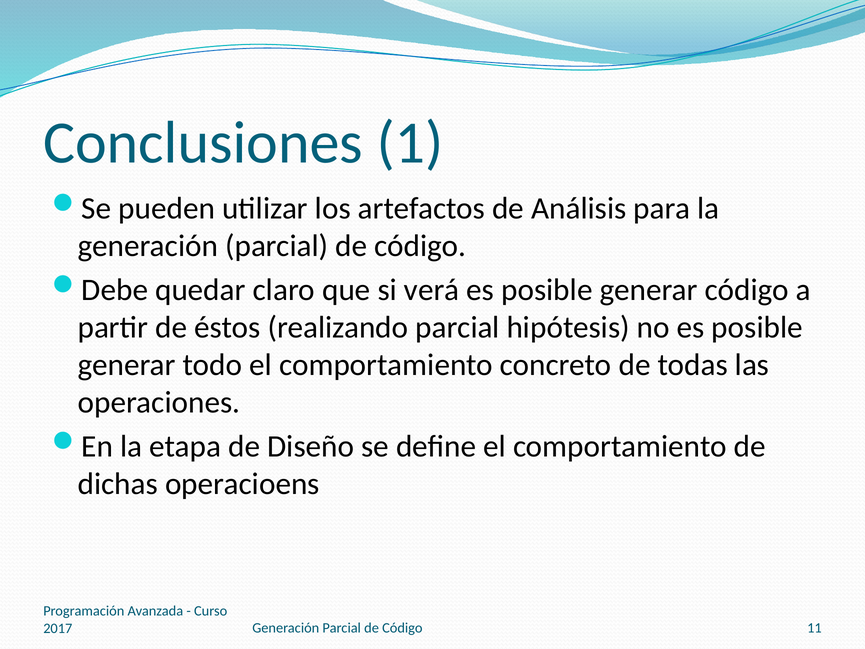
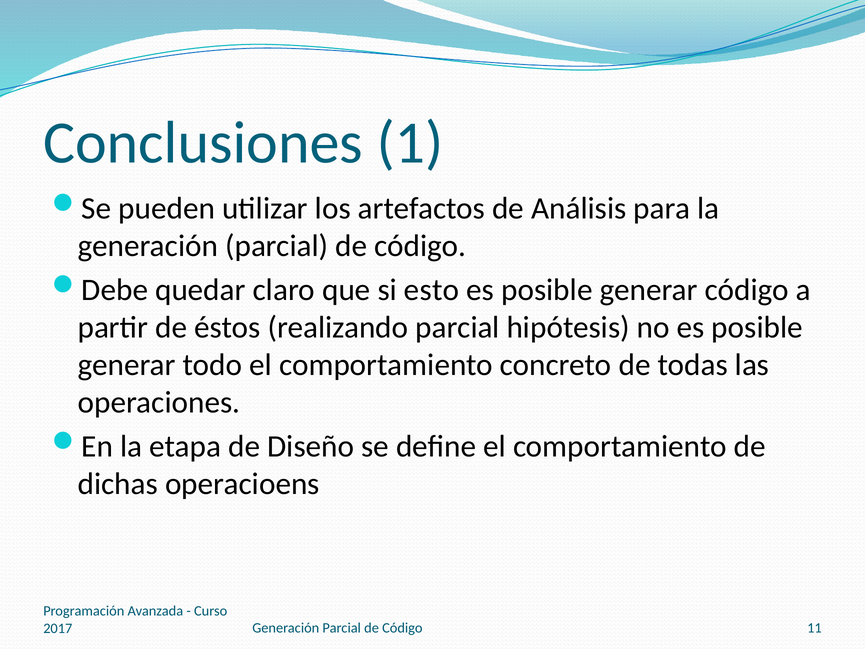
verá: verá -> esto (432, 290)
